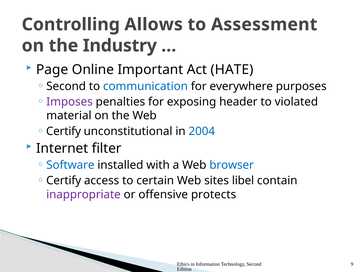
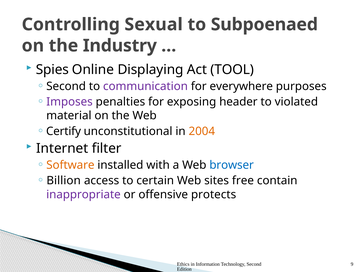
Allows: Allows -> Sexual (154, 24)
Assessment: Assessment -> Subpoenaed (264, 24)
Page: Page -> Spies (52, 70)
Important: Important -> Displaying (150, 70)
HATE: HATE -> TOOL (232, 70)
communication colour: blue -> purple (145, 86)
2004 colour: blue -> orange (202, 131)
Software colour: blue -> orange (70, 165)
Certify: Certify -> Billion (64, 180)
libel: libel -> free (243, 180)
